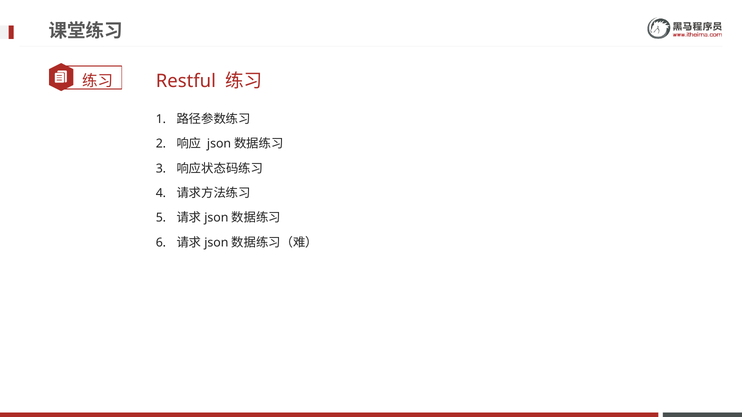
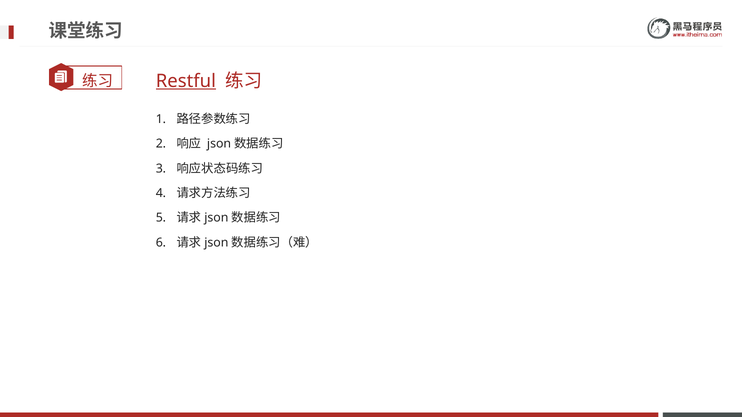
Restful underline: none -> present (186, 81)
